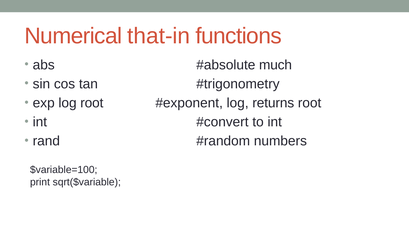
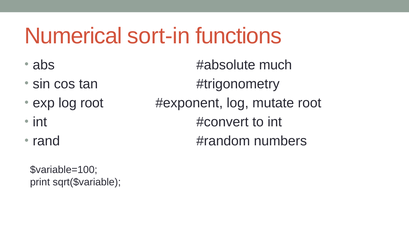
that-in: that-in -> sort-in (159, 36)
returns: returns -> mutate (273, 103)
